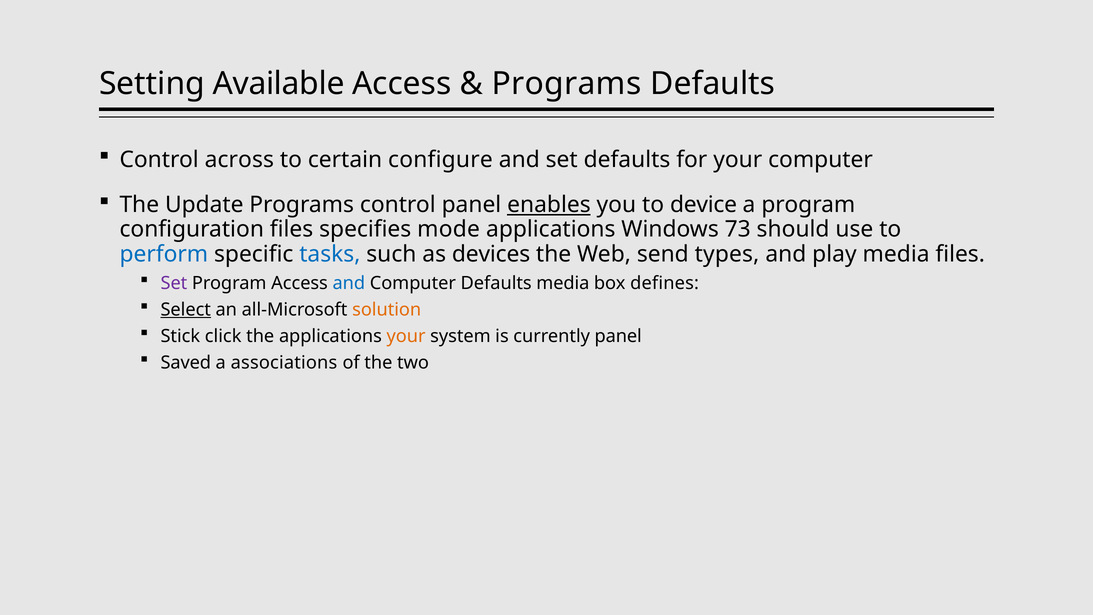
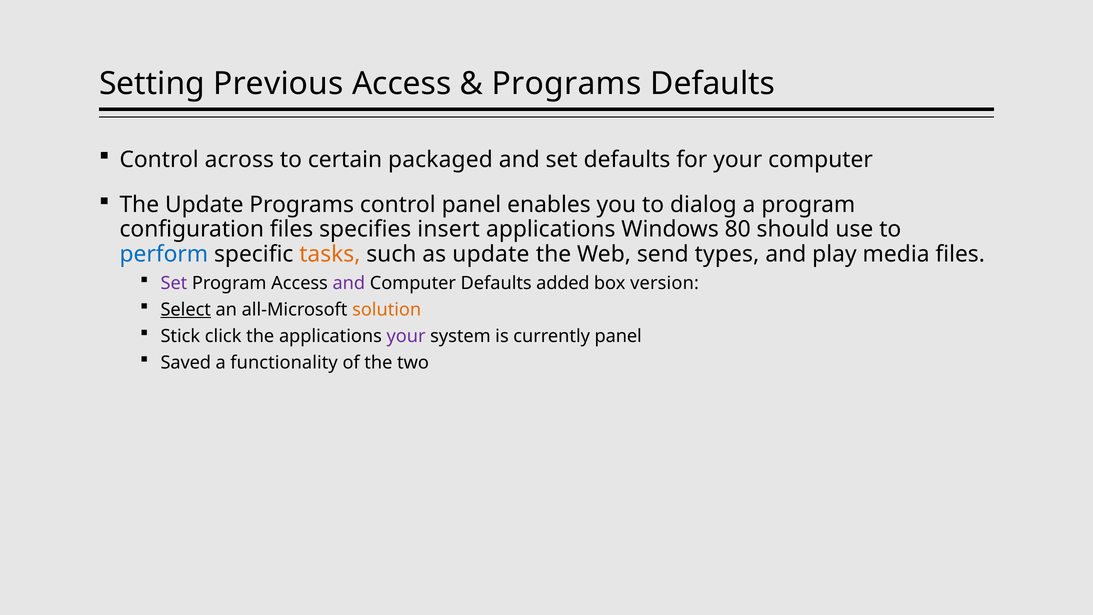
Available: Available -> Previous (278, 84)
configure: configure -> packaged (440, 160)
enables underline: present -> none (549, 205)
device: device -> dialog (703, 205)
mode: mode -> insert (449, 229)
73: 73 -> 80 (738, 229)
tasks colour: blue -> orange (330, 254)
as devices: devices -> update (491, 254)
and colour: blue -> purple (349, 283)
Defaults media: media -> added (563, 283)
defines: defines -> version (665, 283)
your colour: orange -> purple (406, 336)
associations: associations -> functionality (284, 362)
